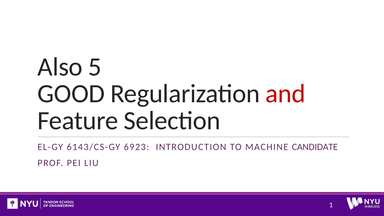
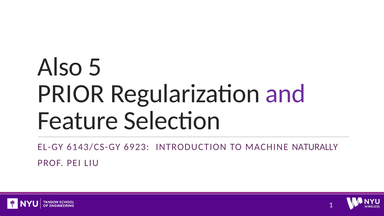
GOOD: GOOD -> PRIOR (71, 94)
and colour: red -> purple (286, 94)
CANDIDATE: CANDIDATE -> NATURALLY (315, 147)
